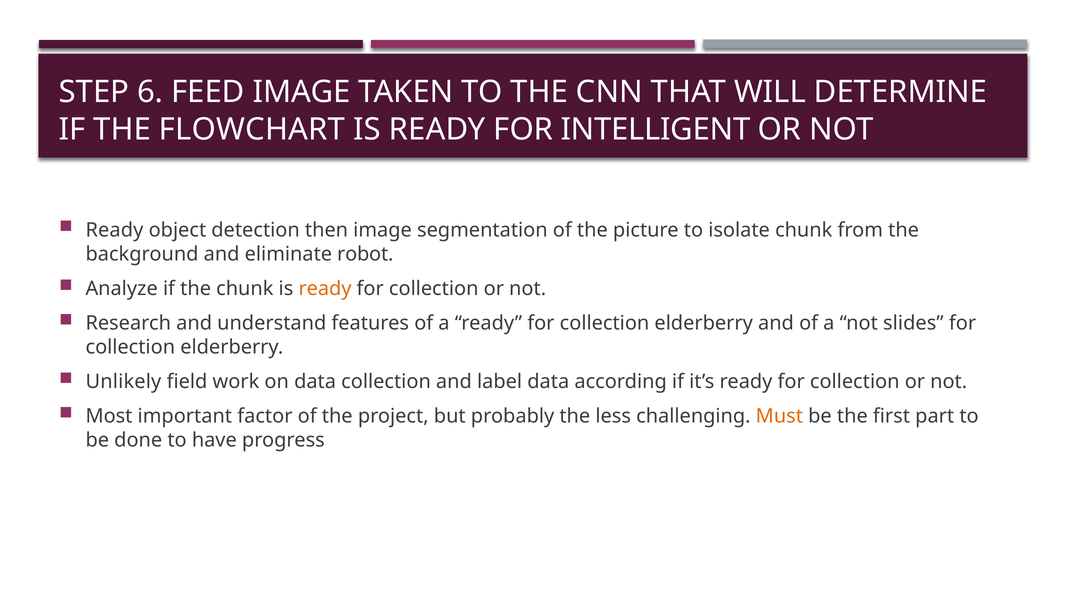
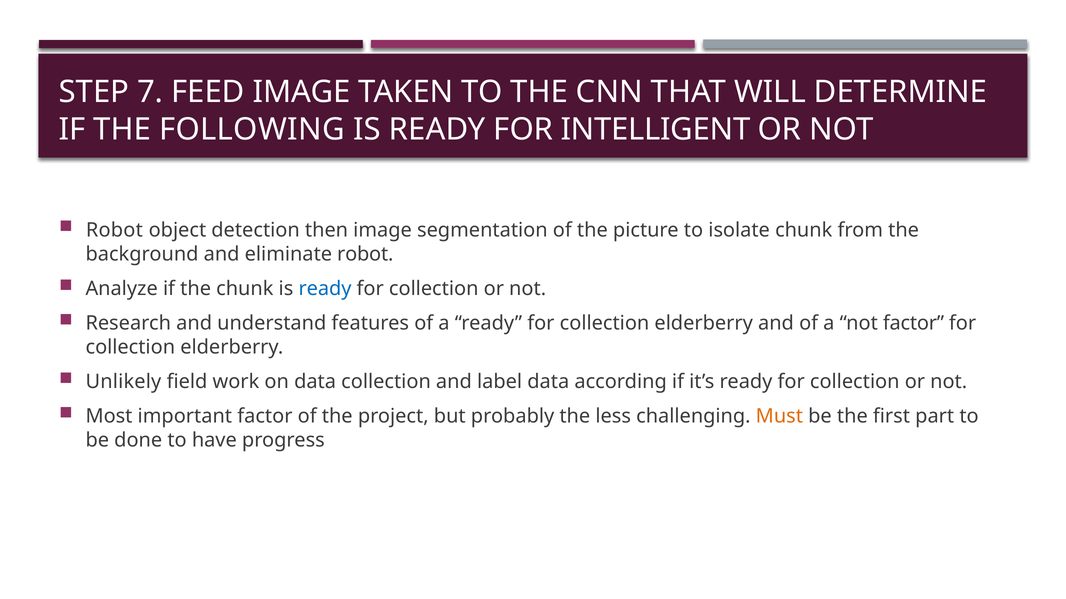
6: 6 -> 7 (150, 92)
FLOWCHART: FLOWCHART -> FOLLOWING (252, 129)
Ready: Ready -> Robot (114, 230)
ready colour: orange -> blue (325, 289)
not slides: slides -> factor (913, 324)
